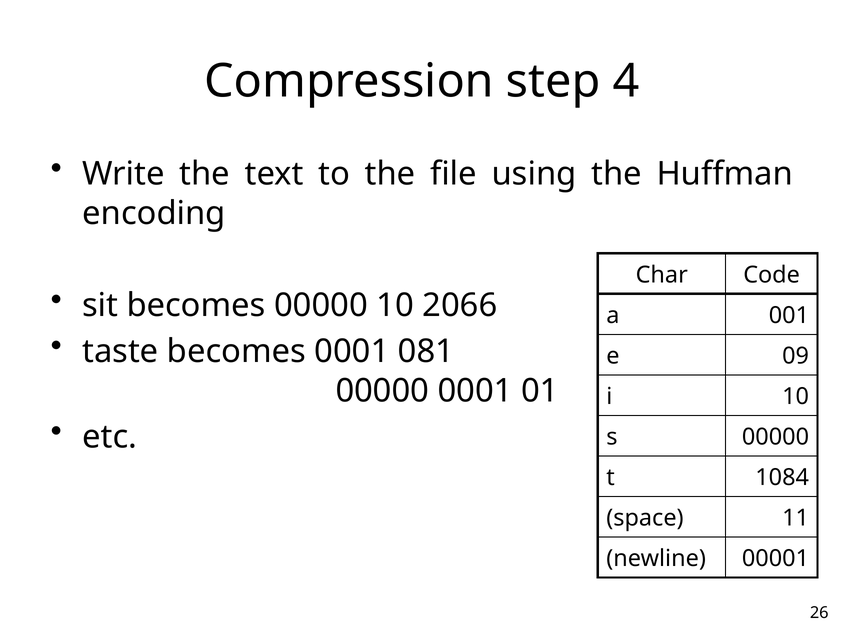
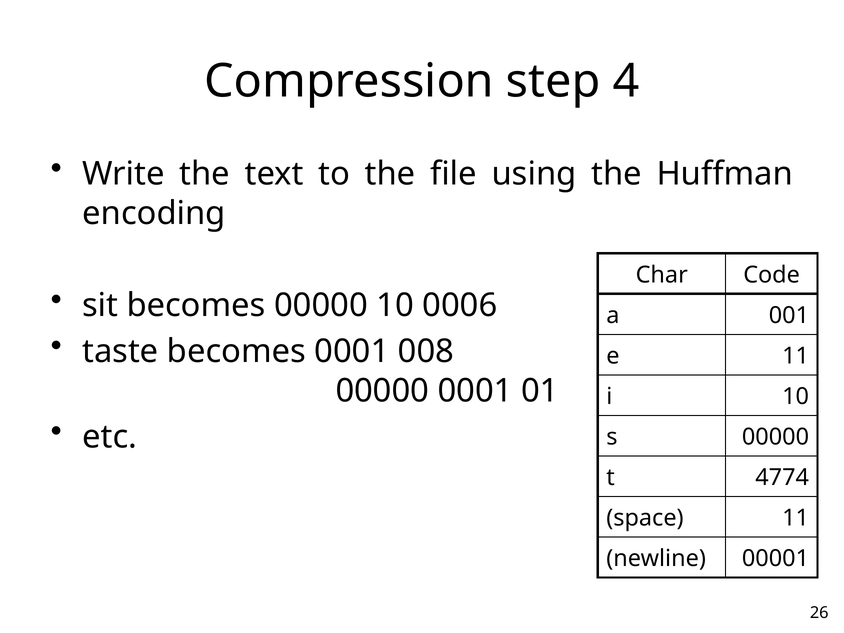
2066: 2066 -> 0006 (460, 305)
081: 081 -> 008 (426, 351)
e 09: 09 -> 11 (796, 356)
1084: 1084 -> 4774 (782, 478)
